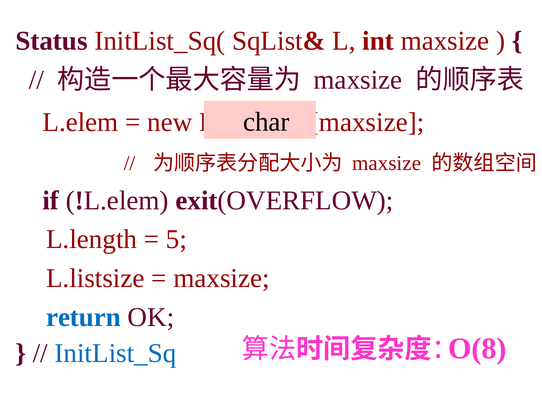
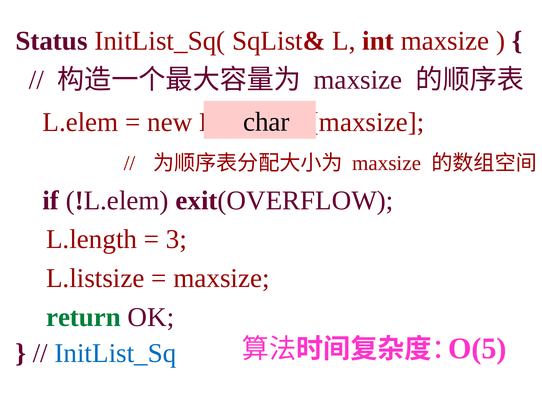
5: 5 -> 3 (176, 239)
return colour: blue -> green (83, 317)
O(8: O(8 -> O(5 (477, 348)
